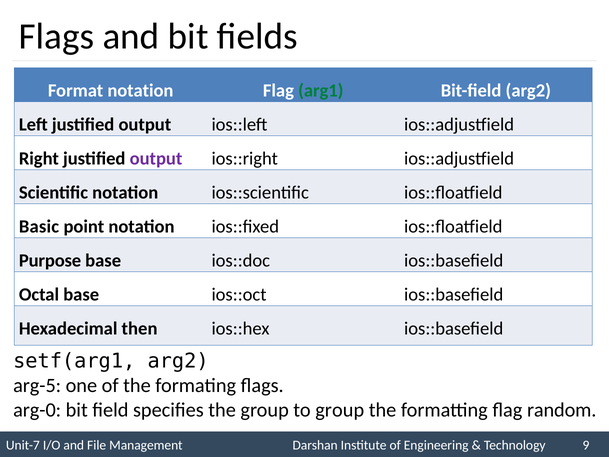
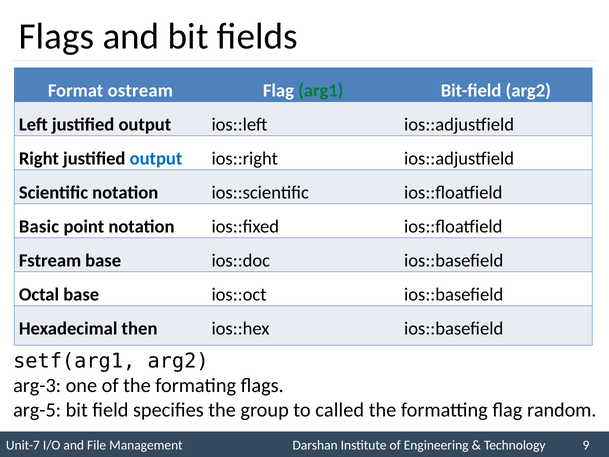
Format notation: notation -> ostream (140, 91)
output colour: purple -> blue (156, 159)
Purpose: Purpose -> Fstream (50, 260)
arg-5: arg-5 -> arg-3 (37, 385)
arg-0: arg-0 -> arg-5 (37, 410)
to group: group -> called (340, 410)
